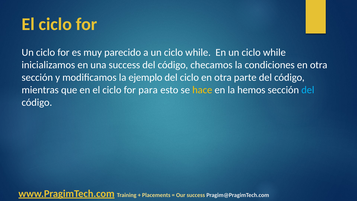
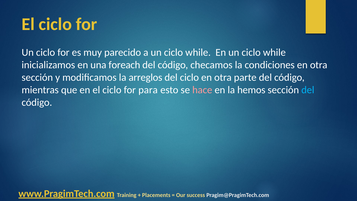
una success: success -> foreach (124, 65)
ejemplo: ejemplo -> arreglos (145, 77)
hace colour: yellow -> pink (202, 90)
